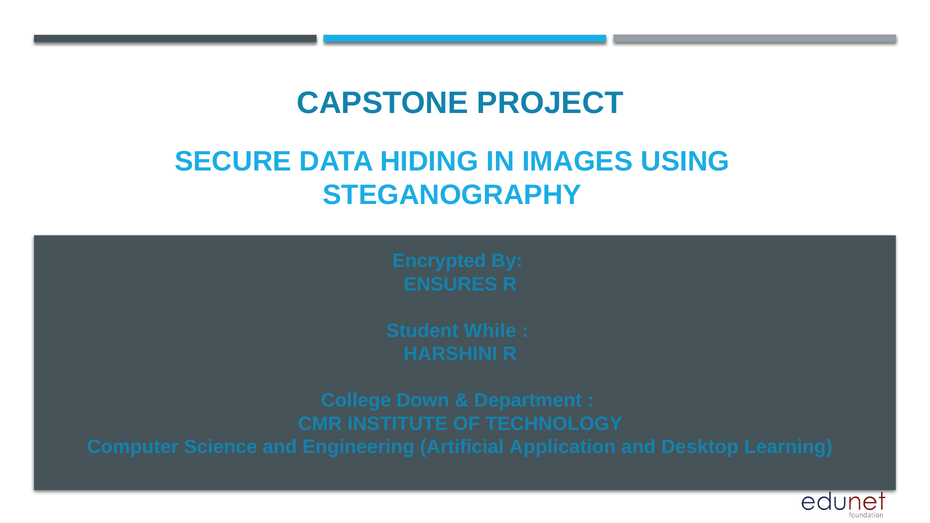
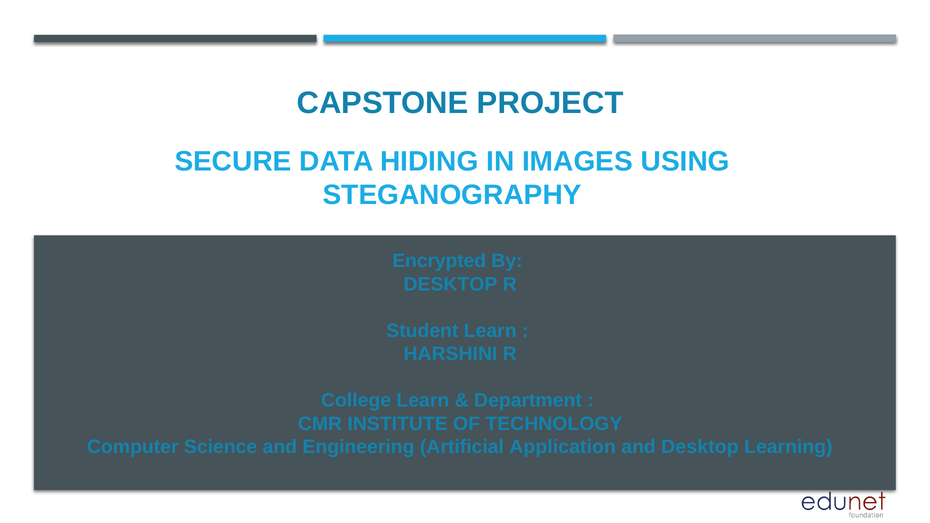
ENSURES: ENSURES -> DESKTOP (450, 284)
Student While: While -> Learn (490, 331)
College Down: Down -> Learn (423, 401)
